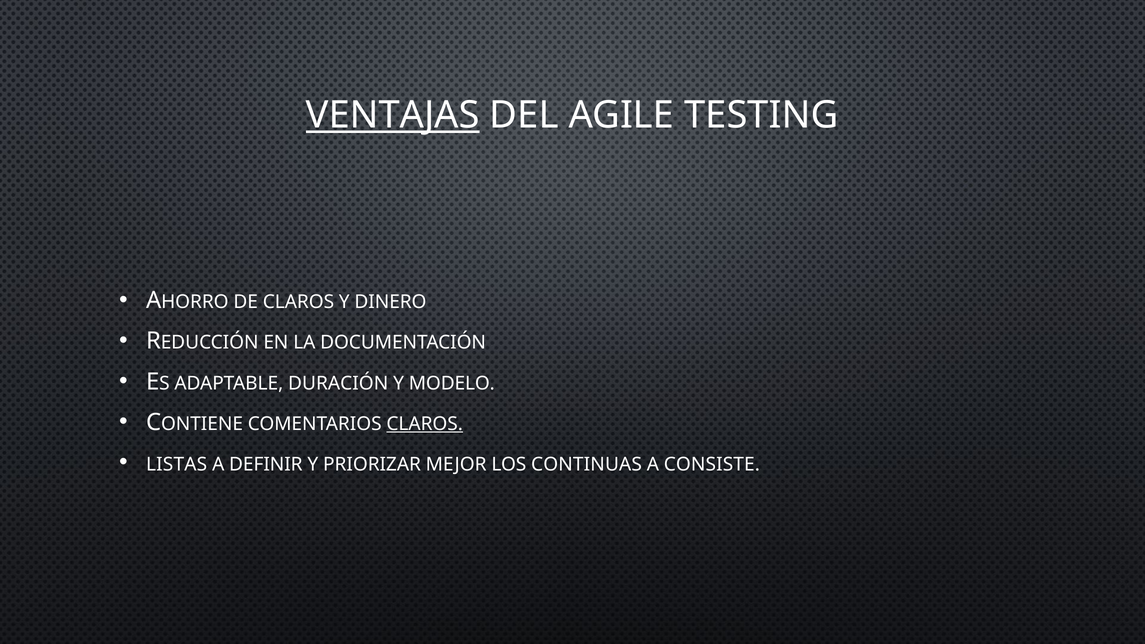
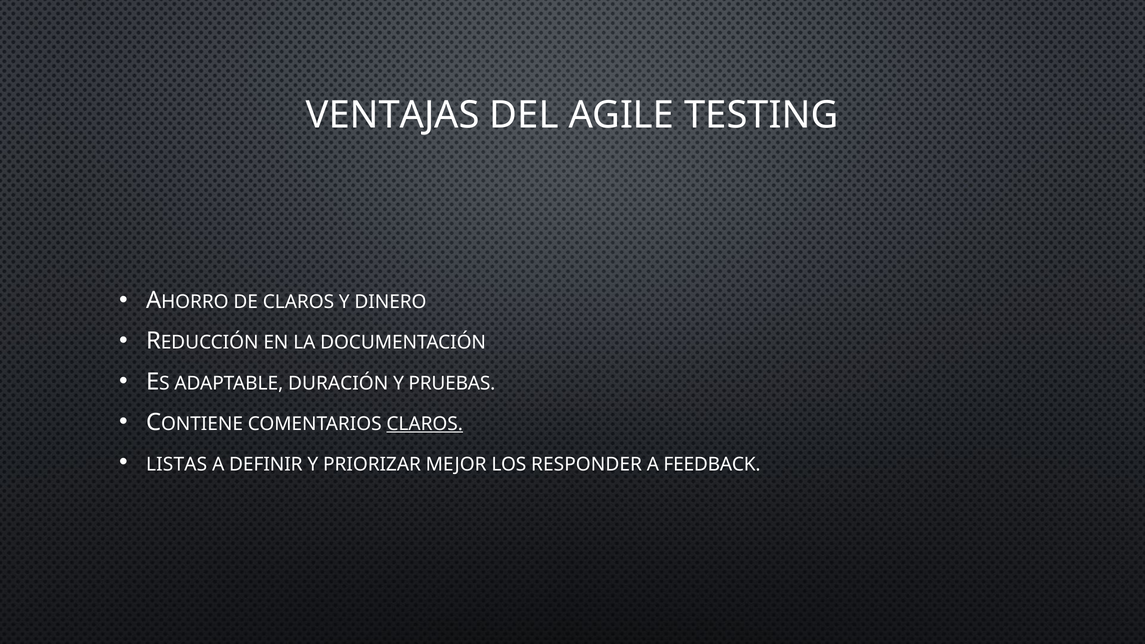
VENTAJAS underline: present -> none (393, 115)
MODELO: MODELO -> PRUEBAS (452, 383)
CONTINUAS: CONTINUAS -> RESPONDER (587, 464)
CONSISTE: CONSISTE -> FEEDBACK (712, 464)
